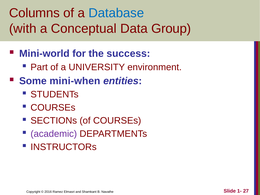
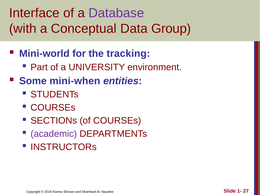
Columns: Columns -> Interface (34, 13)
Database colour: blue -> purple (116, 13)
success: success -> tracking (128, 54)
